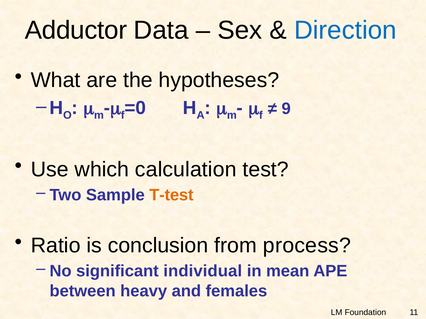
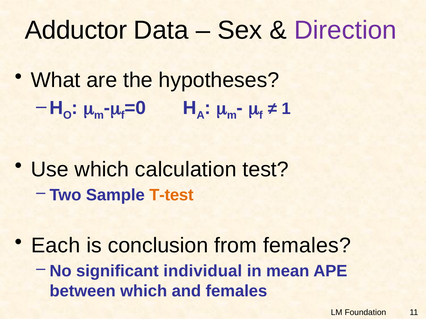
Direction colour: blue -> purple (345, 30)
9: 9 -> 1 (286, 109)
Ratio: Ratio -> Each (56, 246)
from process: process -> females (307, 246)
between heavy: heavy -> which (144, 291)
